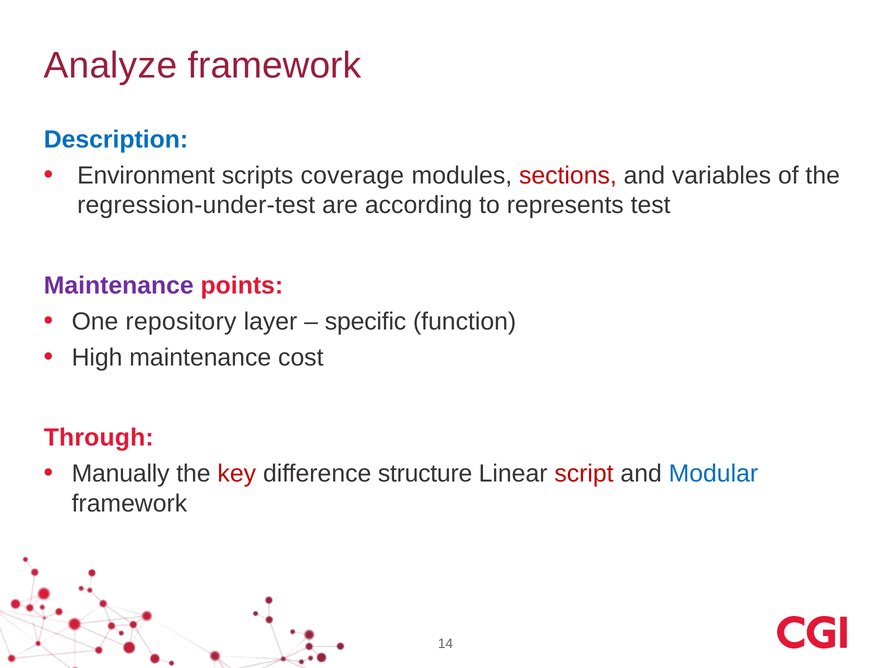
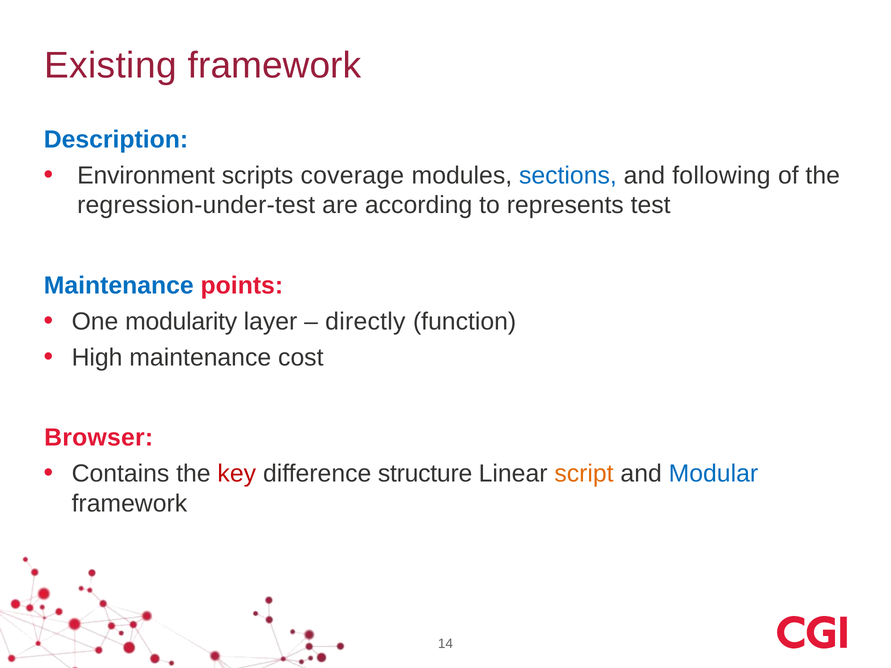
Analyze: Analyze -> Existing (110, 66)
sections colour: red -> blue (568, 176)
variables: variables -> following (721, 176)
Maintenance colour: purple -> blue (119, 286)
repository: repository -> modularity (181, 322)
specific: specific -> directly (365, 322)
Through: Through -> Browser (99, 438)
Manually: Manually -> Contains (121, 474)
script colour: red -> orange (584, 474)
